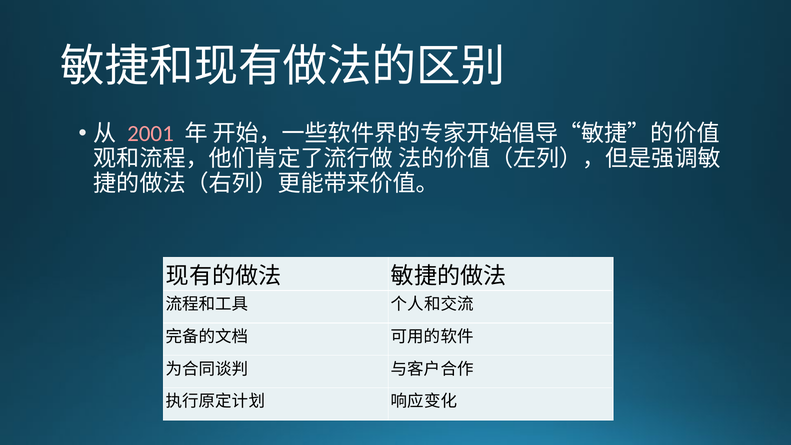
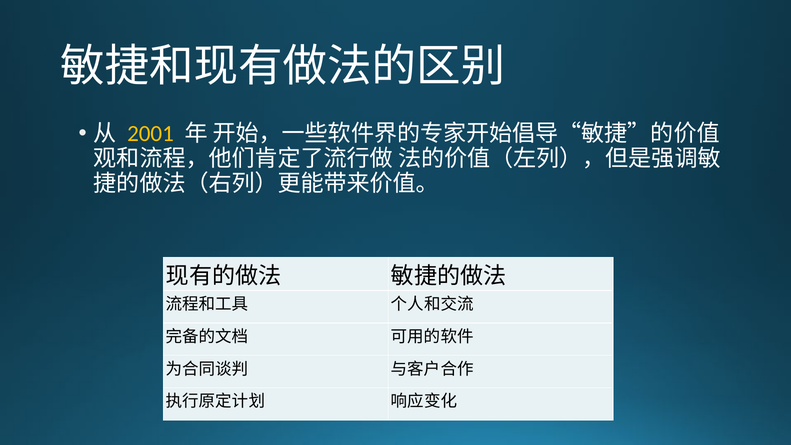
2001 colour: pink -> yellow (150, 134)
